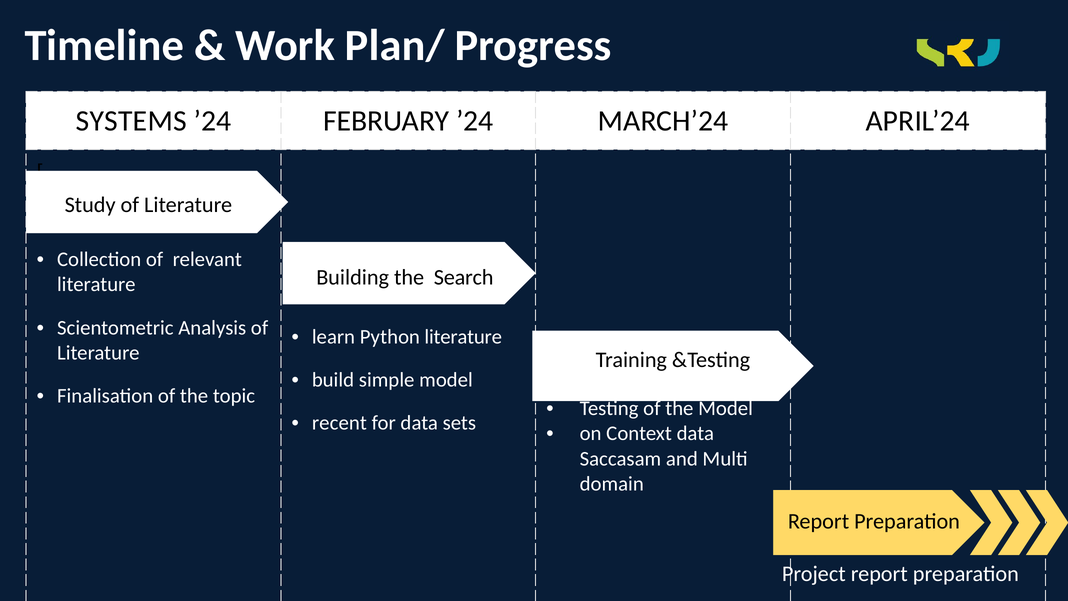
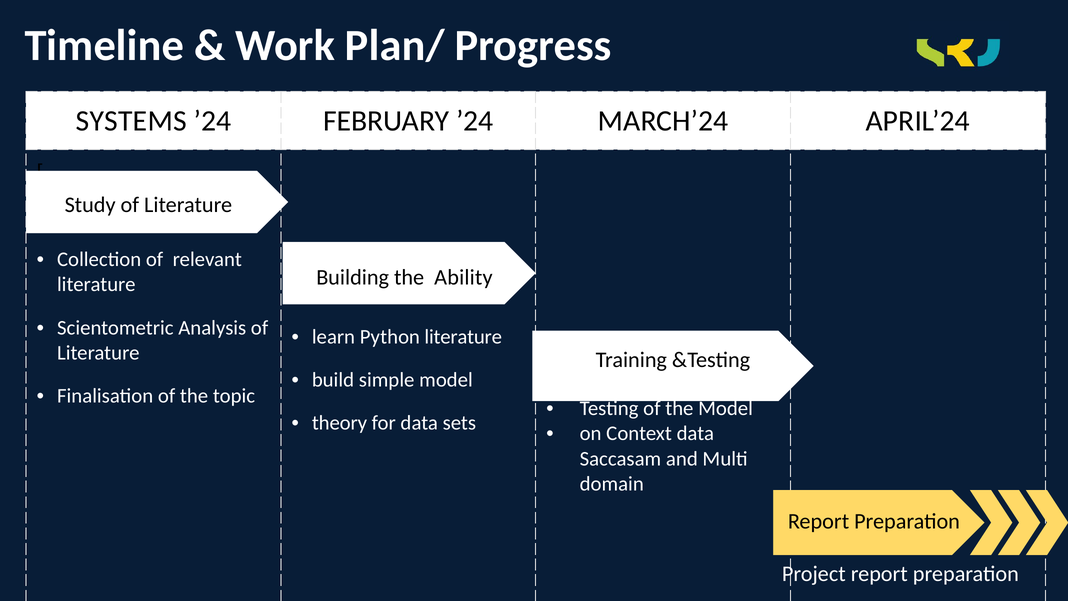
Search: Search -> Ability (463, 277)
recent: recent -> theory (339, 423)
